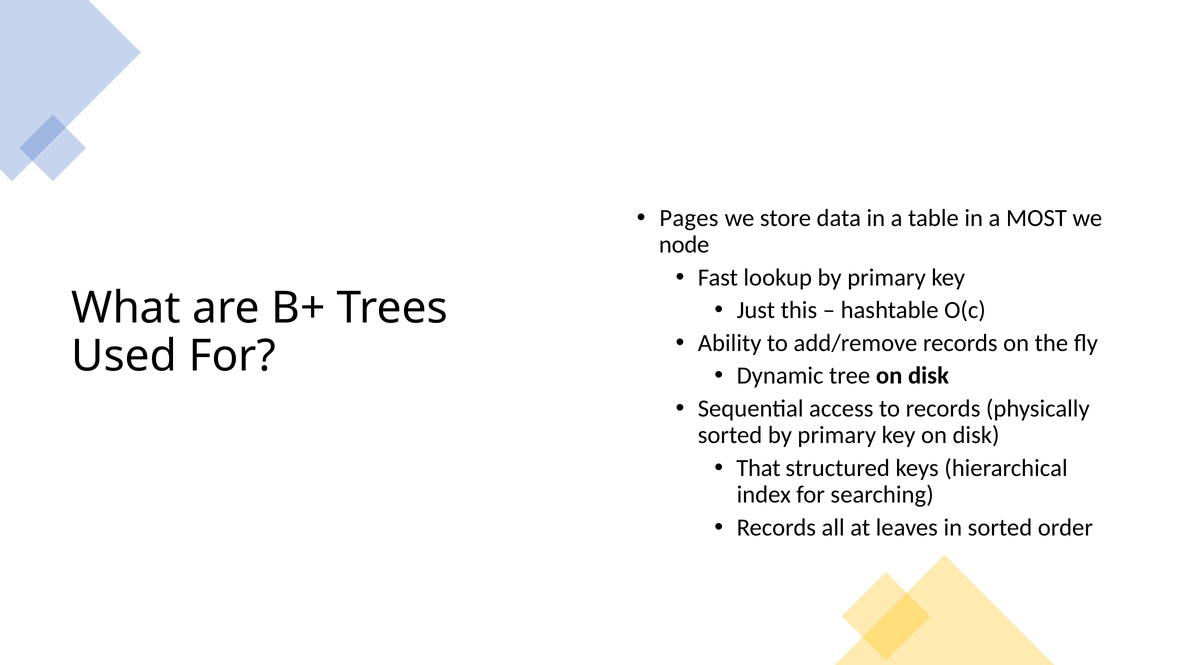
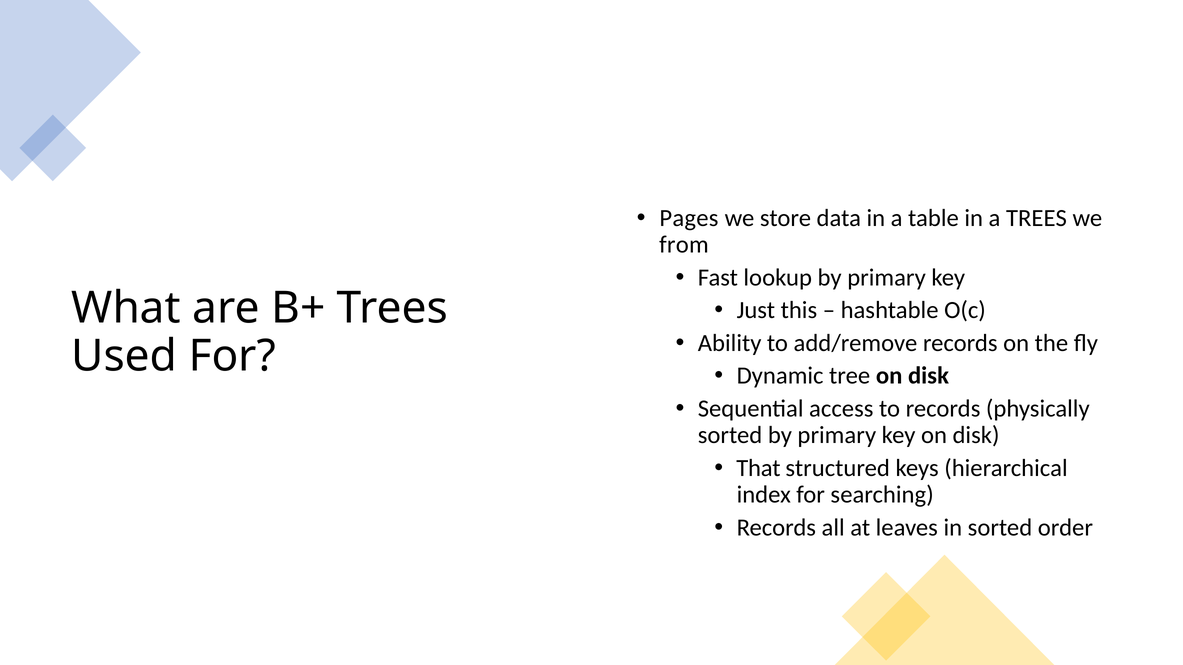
a MOST: MOST -> TREES (1036, 218)
node: node -> from (684, 245)
